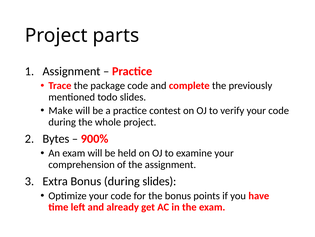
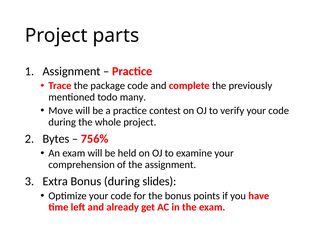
todo slides: slides -> many (133, 97)
Make: Make -> Move (61, 110)
900%: 900% -> 756% (95, 138)
